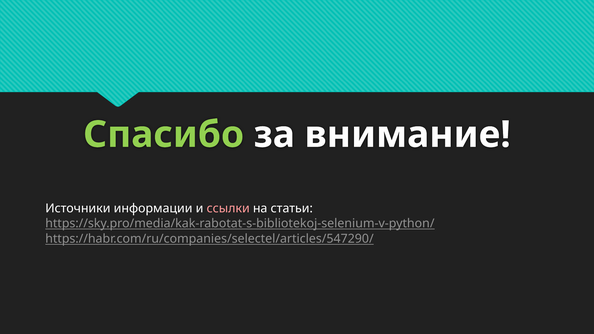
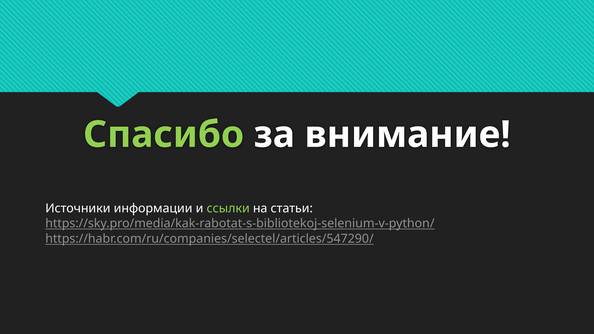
ссылки colour: pink -> light green (228, 209)
